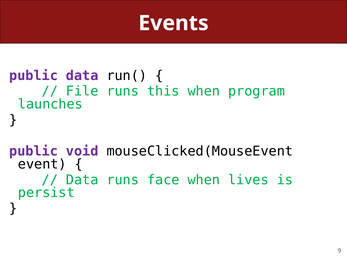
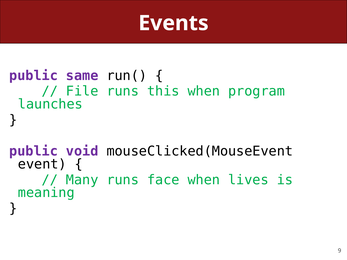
public data: data -> same (82, 76)
Data: Data -> Many (82, 180)
persist: persist -> meaning (46, 193)
